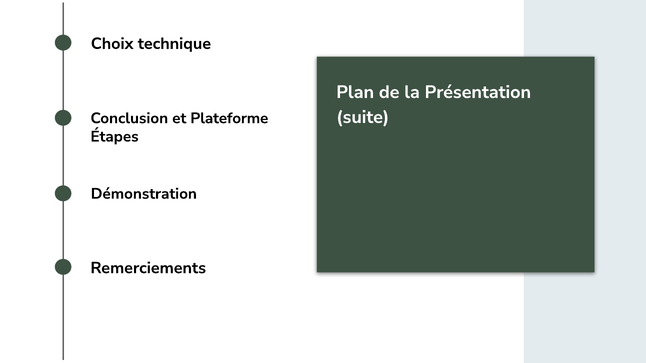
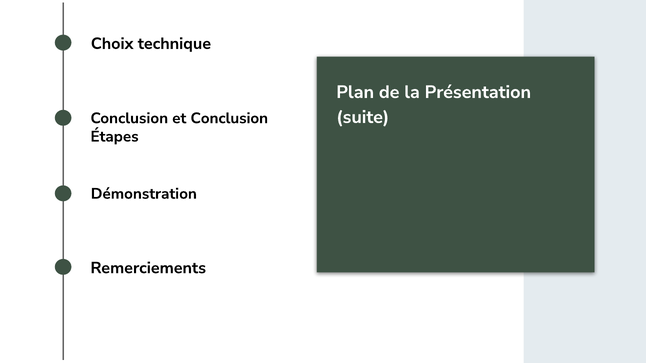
et Plateforme: Plateforme -> Conclusion (229, 118)
